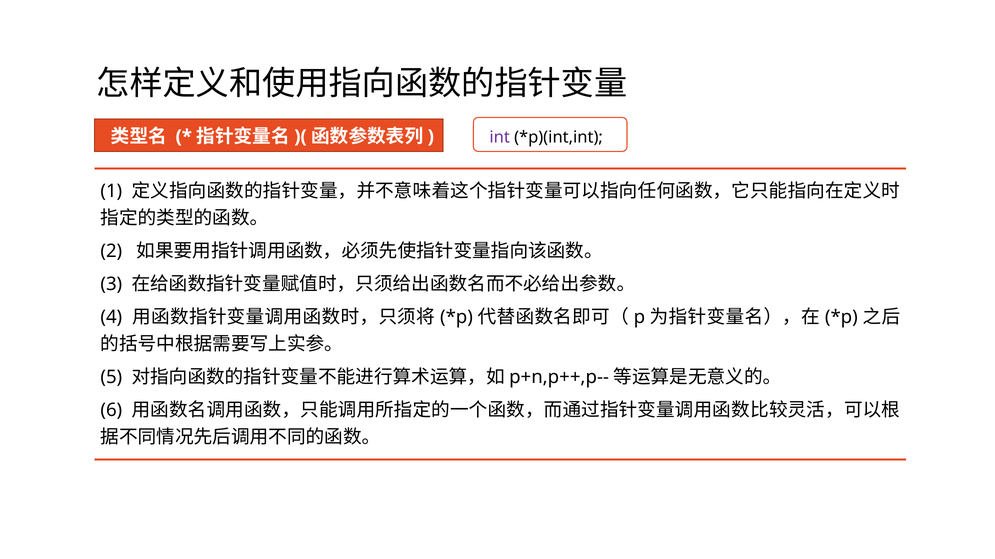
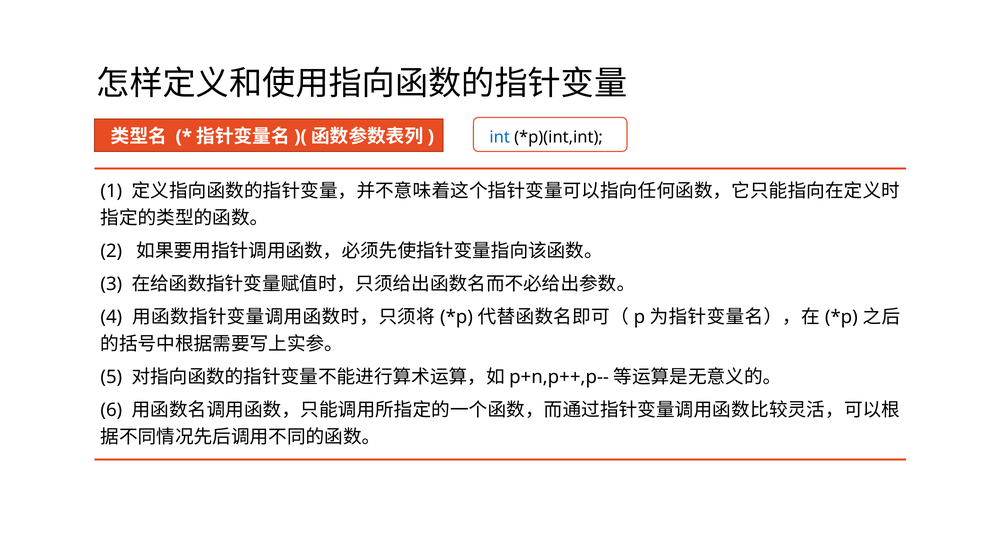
int colour: purple -> blue (500, 138)
